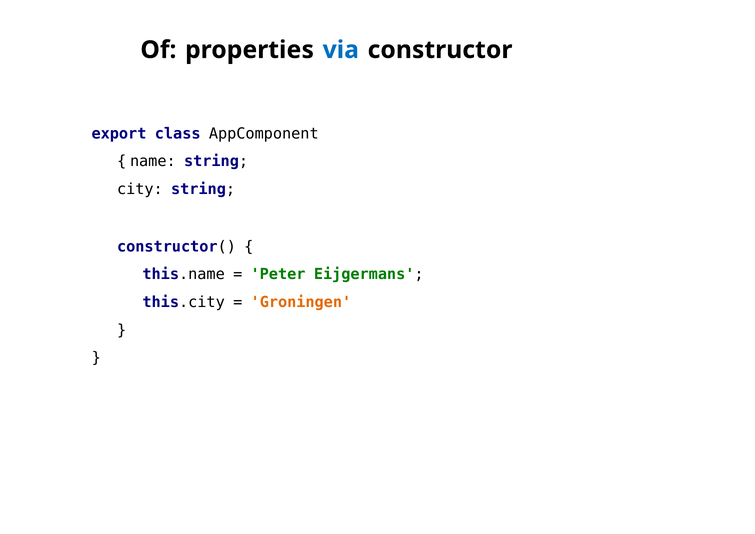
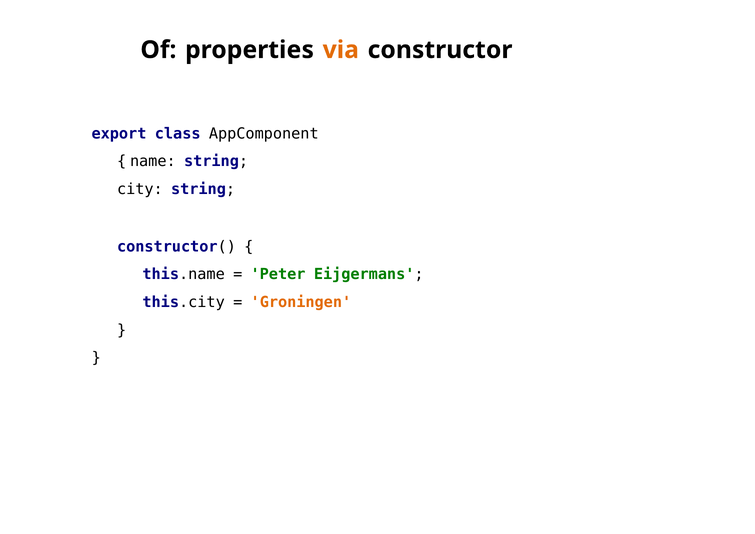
via colour: blue -> orange (341, 50)
